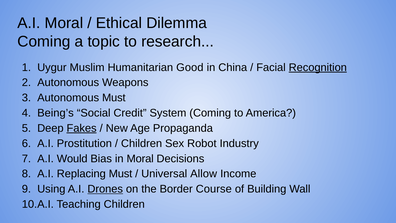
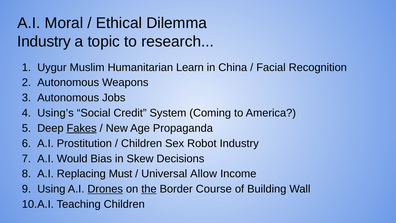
Coming: Coming -> Industry (44, 41)
Good: Good -> Learn (190, 67)
Recognition underline: present -> none (318, 67)
Autonomous Must: Must -> Jobs (114, 98)
Being’s: Being’s -> Using’s (55, 113)
in Moral: Moral -> Skew (140, 158)
the underline: none -> present (149, 189)
